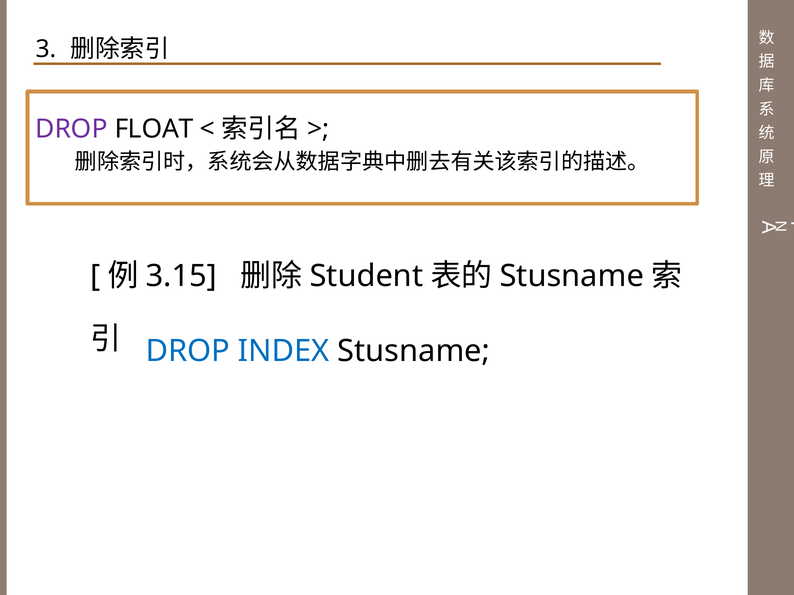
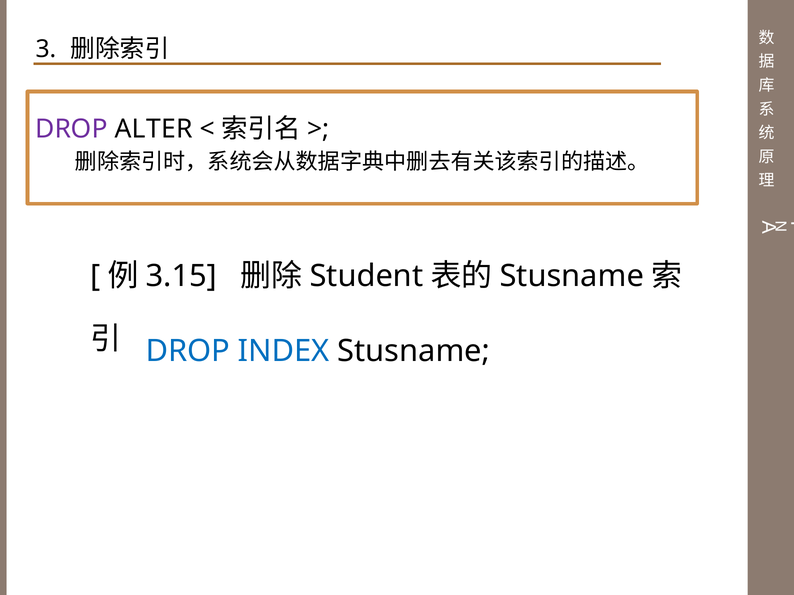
FLOAT: FLOAT -> ALTER (154, 129)
